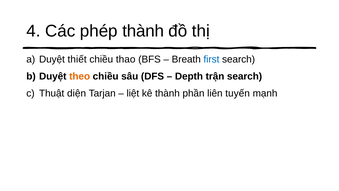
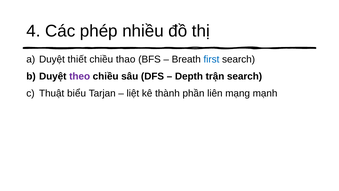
phép thành: thành -> nhiều (143, 31)
theo colour: orange -> purple (80, 76)
diện: diện -> biểu (77, 93)
tuyến: tuyến -> mạng (238, 93)
